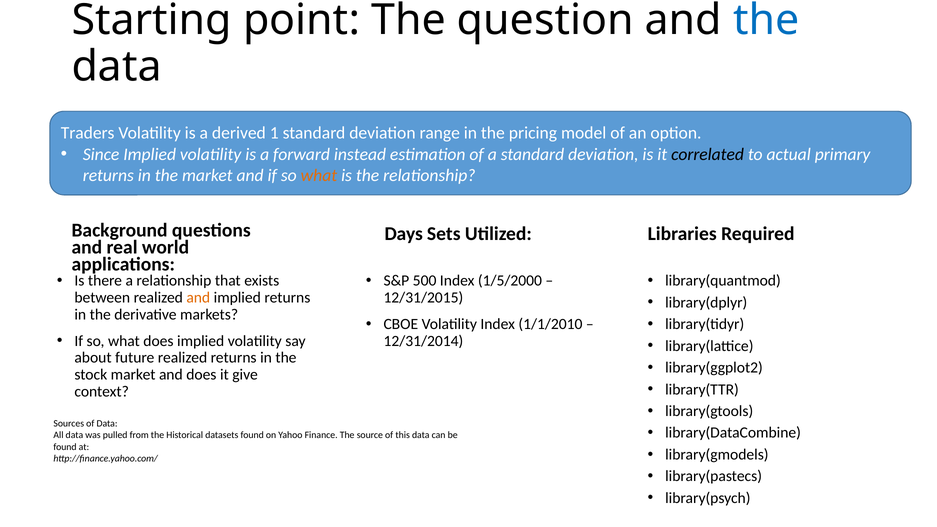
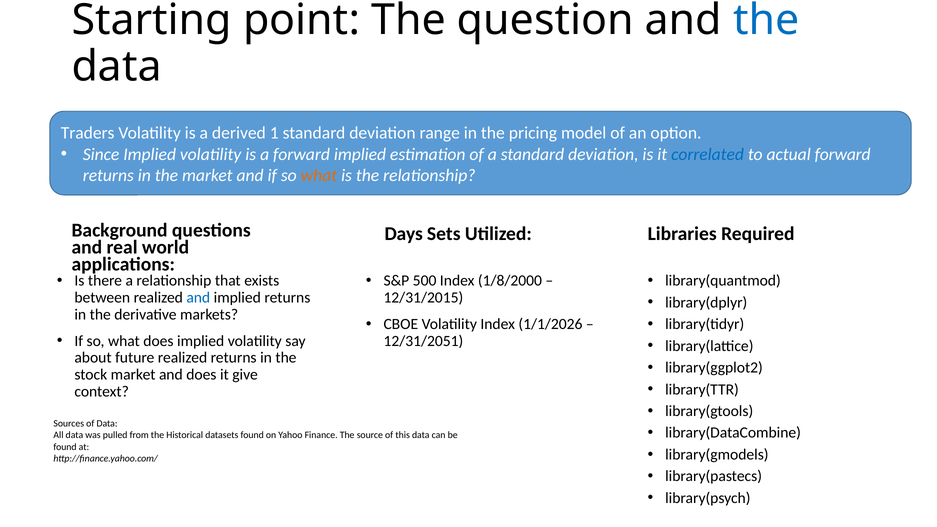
forward instead: instead -> implied (360, 154)
correlated colour: black -> blue (708, 154)
actual primary: primary -> forward (843, 154)
1/5/2000: 1/5/2000 -> 1/8/2000 (510, 281)
and colour: orange -> blue (198, 298)
1/1/2010: 1/1/2010 -> 1/1/2026 (550, 324)
12/31/2014: 12/31/2014 -> 12/31/2051 (423, 341)
